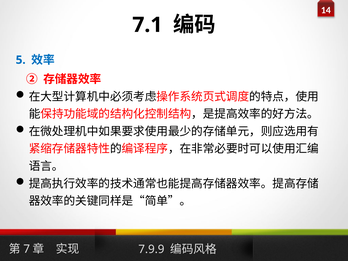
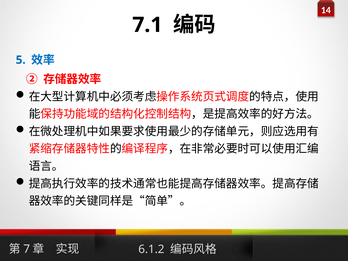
7.9.9: 7.9.9 -> 6.1.2 (151, 249)
